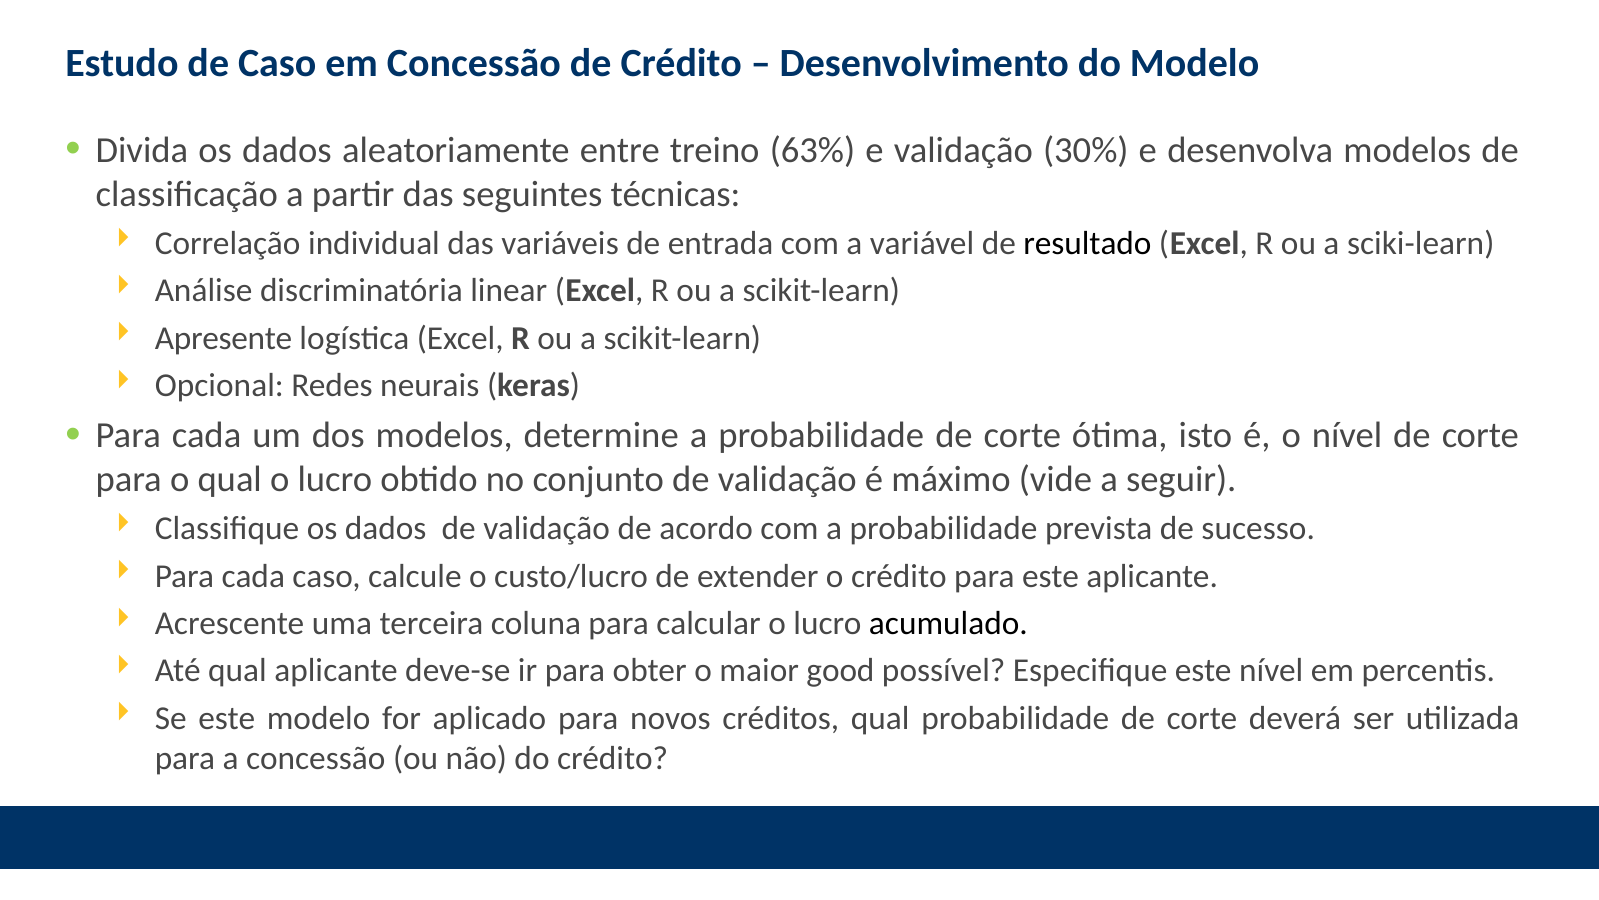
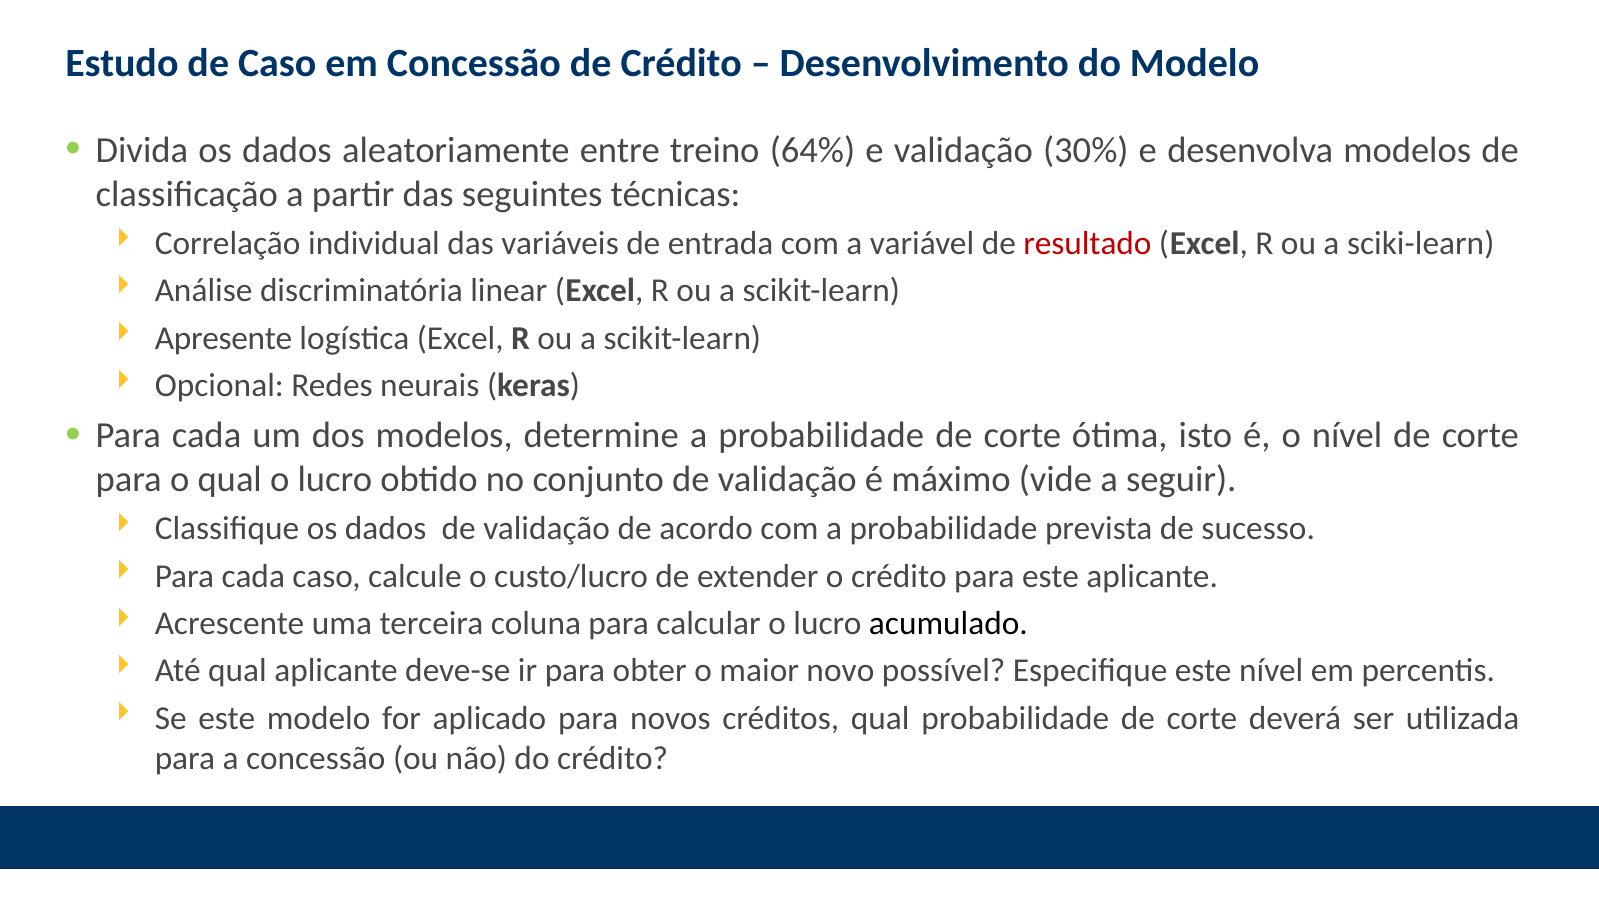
63%: 63% -> 64% (813, 150)
resultado colour: black -> red (1087, 243)
good: good -> novo (840, 671)
